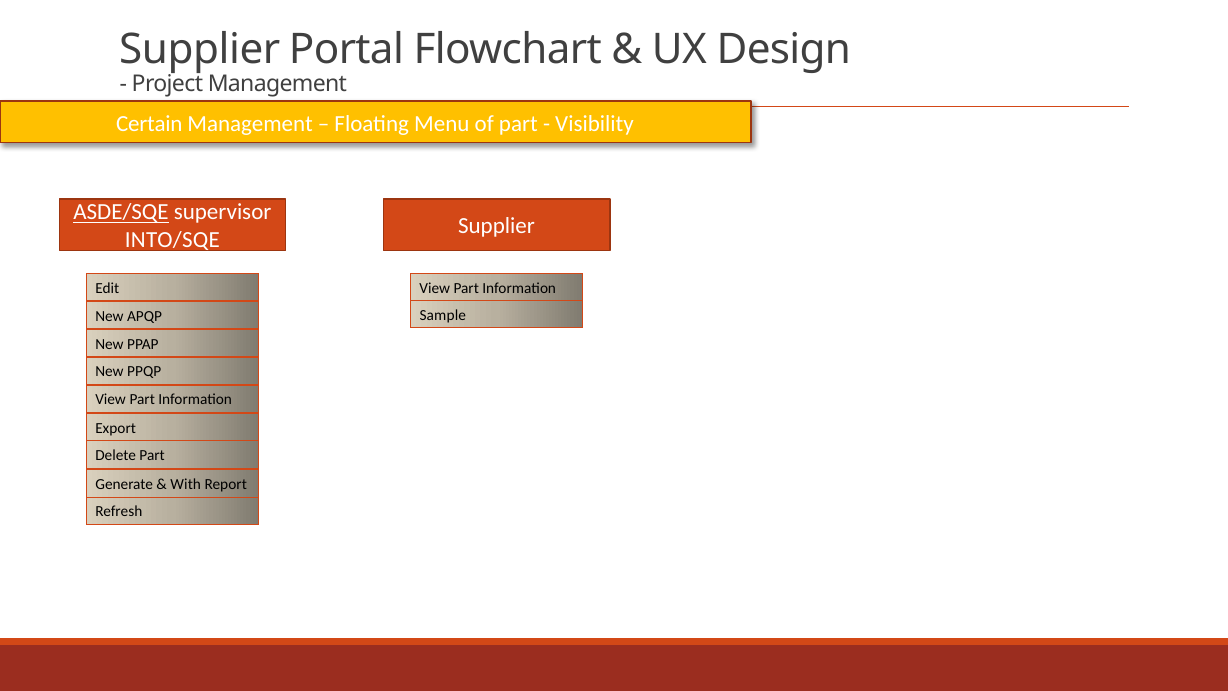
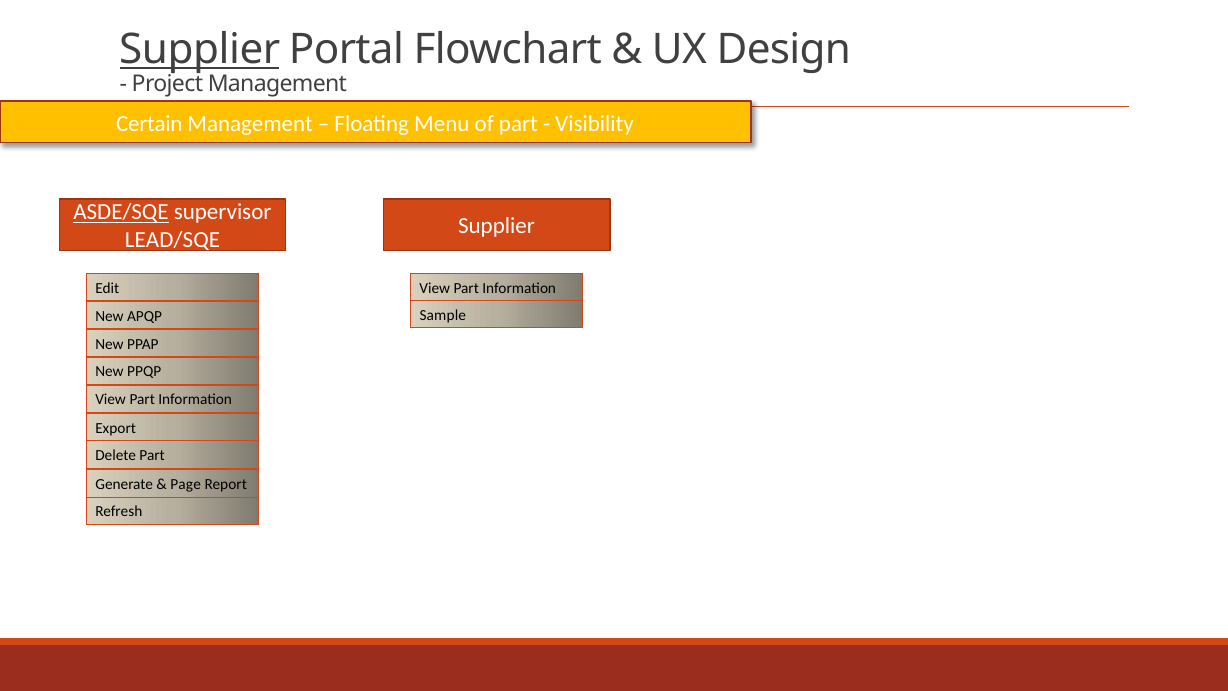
Supplier underline: none -> present (200, 50)
INTO/SQE: INTO/SQE -> LEAD/SQE (172, 240)
With: With -> Page (186, 484)
